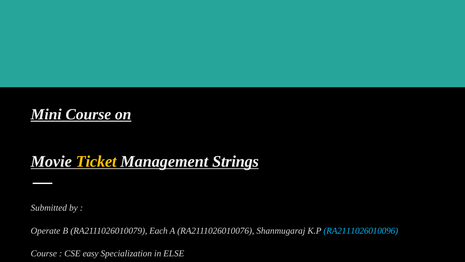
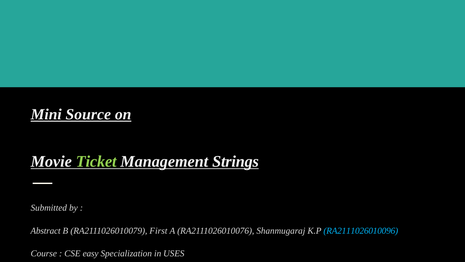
Mini Course: Course -> Source (88, 114)
Ticket colour: yellow -> light green (96, 161)
Operate: Operate -> Abstract (46, 230)
Each: Each -> First (158, 230)
ELSE: ELSE -> USES (174, 253)
